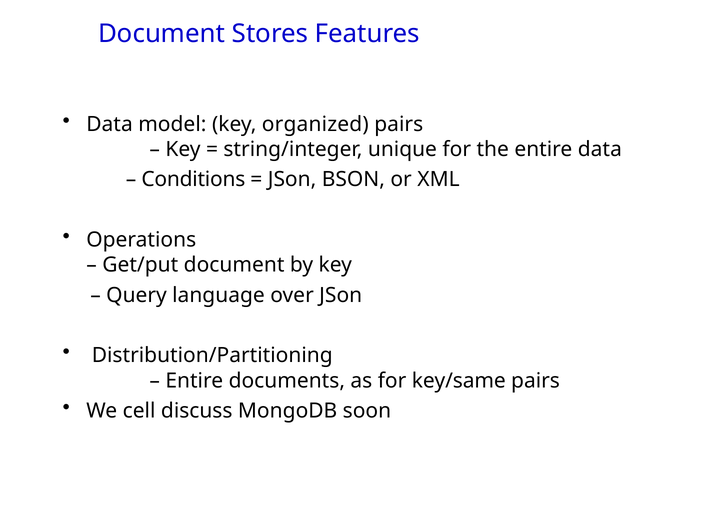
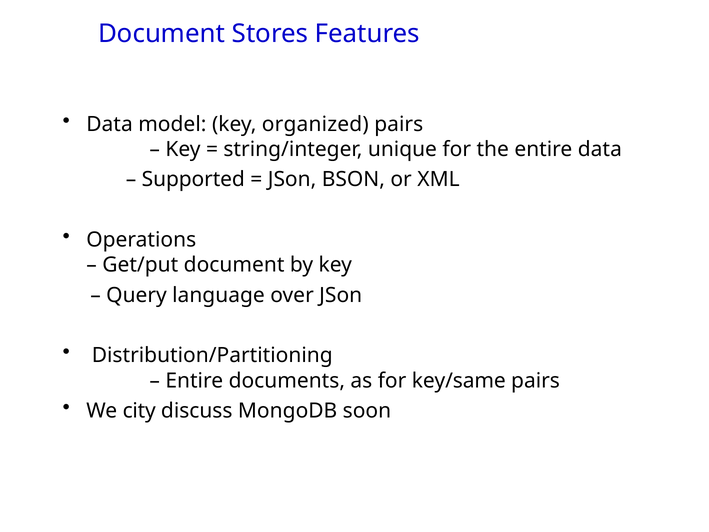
Conditions: Conditions -> Supported (193, 179)
cell: cell -> city (139, 411)
